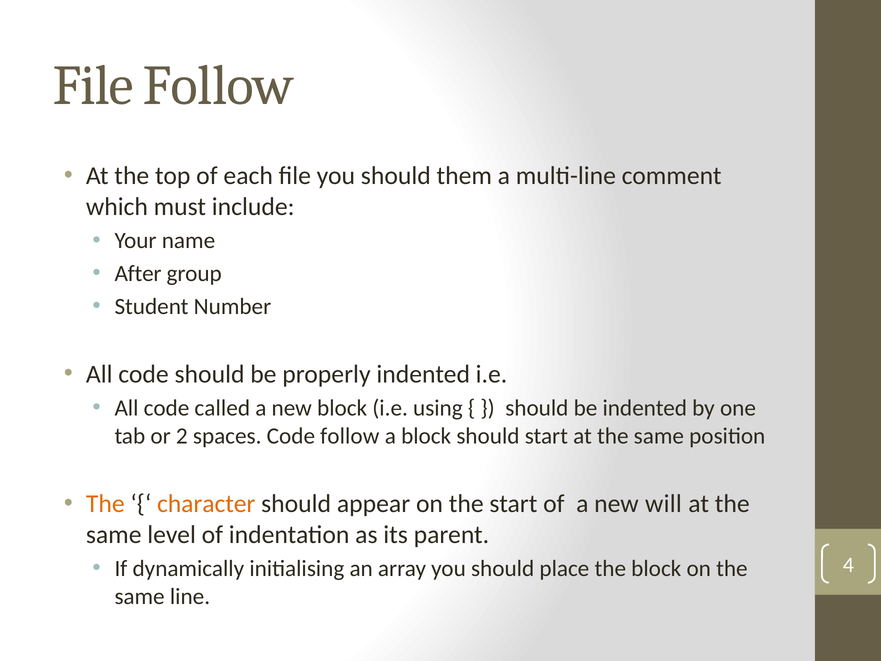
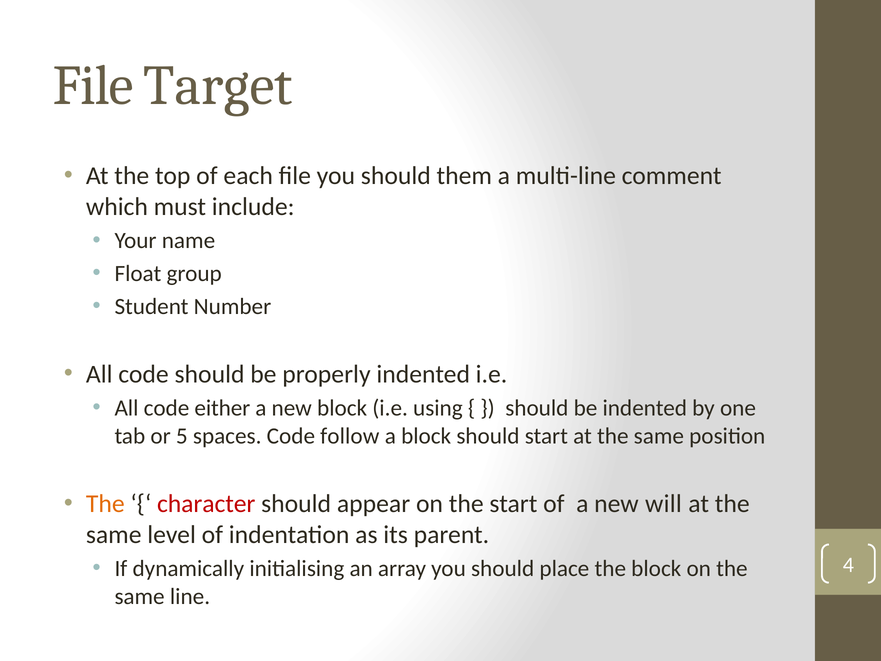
File Follow: Follow -> Target (218, 85)
After: After -> Float (138, 273)
called: called -> either (222, 408)
2: 2 -> 5 (182, 436)
character colour: orange -> red (206, 504)
